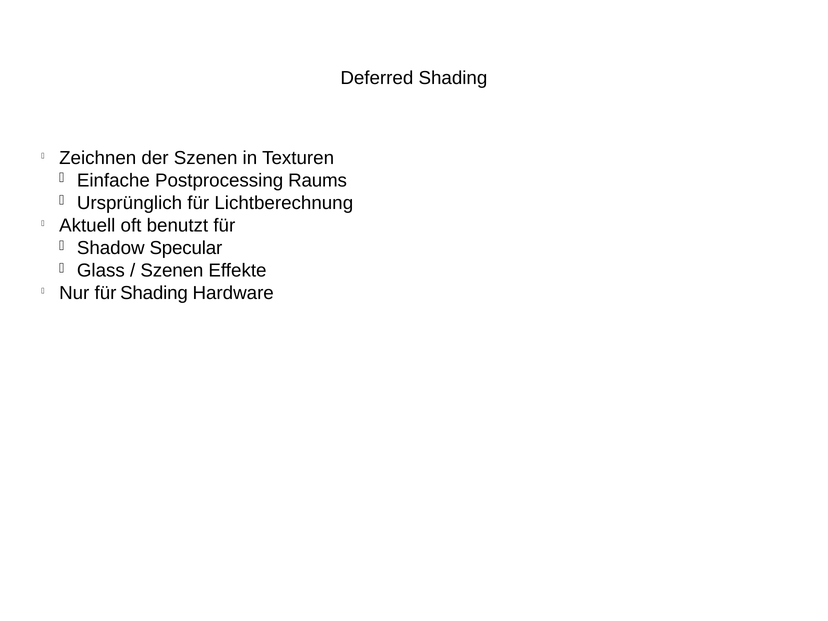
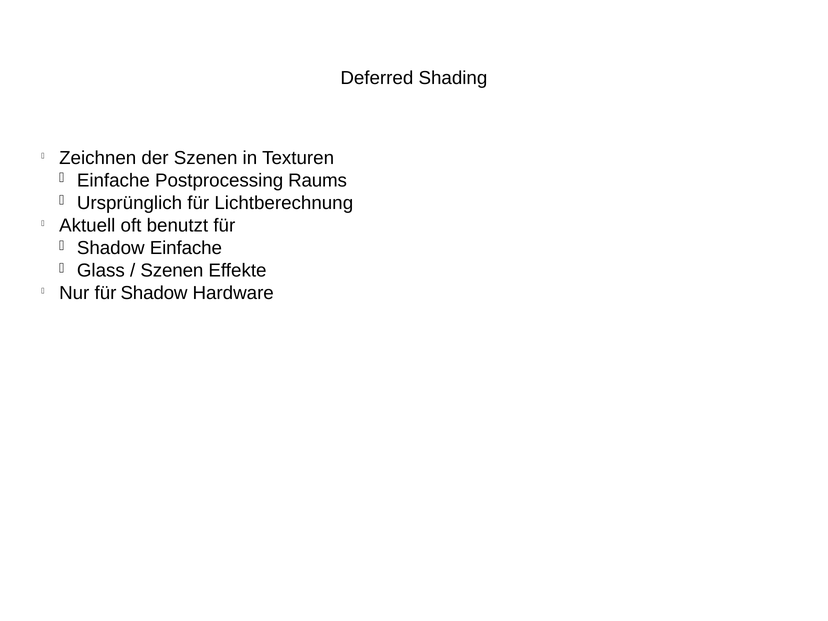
Shadow Specular: Specular -> Einfache (186, 248)
für Shading: Shading -> Shadow (154, 293)
